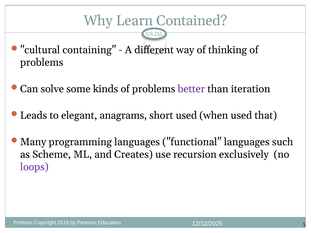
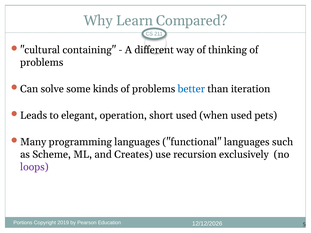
Contained: Contained -> Compared (192, 21)
better colour: purple -> blue (191, 89)
anagrams: anagrams -> operation (123, 116)
that: that -> pets (266, 116)
